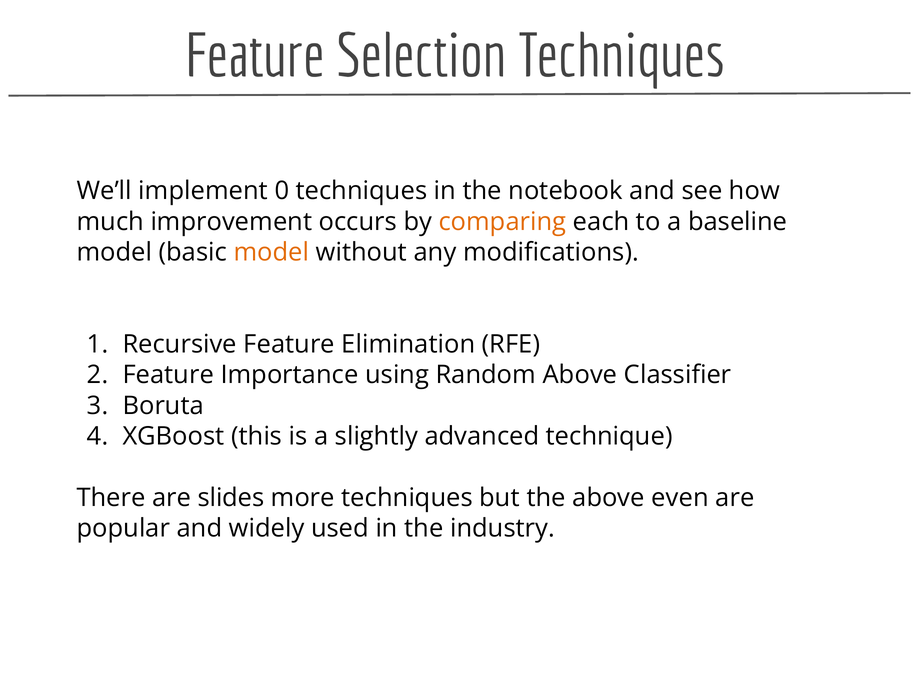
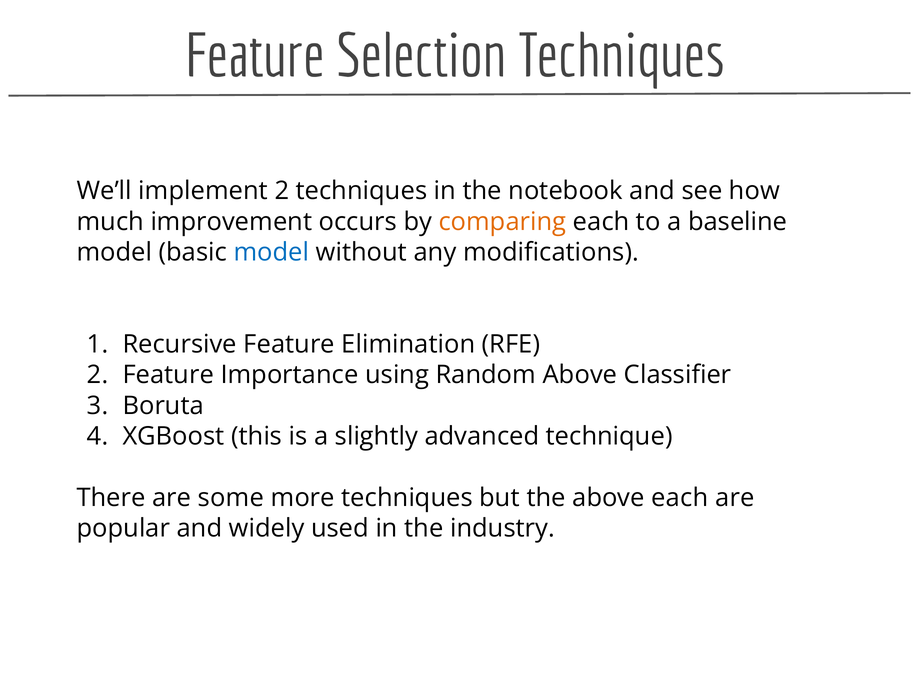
implement 0: 0 -> 2 (282, 191)
model colour: orange -> blue (271, 252)
slides: slides -> some (231, 497)
above even: even -> each (680, 497)
